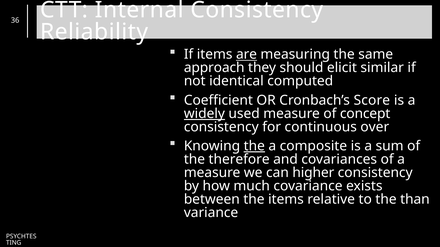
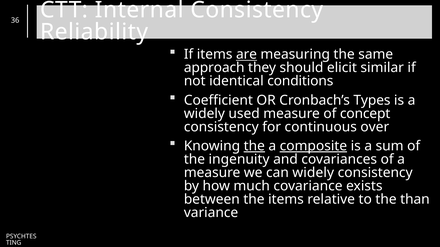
computed: computed -> conditions (300, 81)
Score: Score -> Types (372, 100)
widely underline: present -> none (204, 114)
composite underline: none -> present (313, 146)
therefore: therefore -> ingenuity (239, 160)
can higher: higher -> widely (313, 173)
